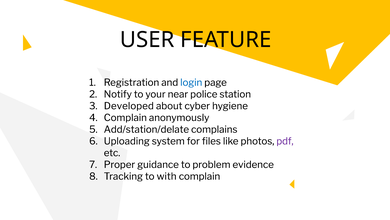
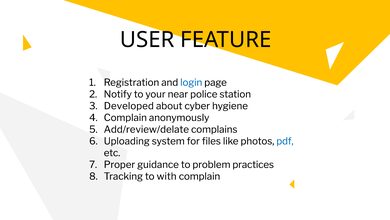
Add/station/delate: Add/station/delate -> Add/review/delate (146, 129)
pdf colour: purple -> blue (285, 141)
evidence: evidence -> practices (253, 164)
